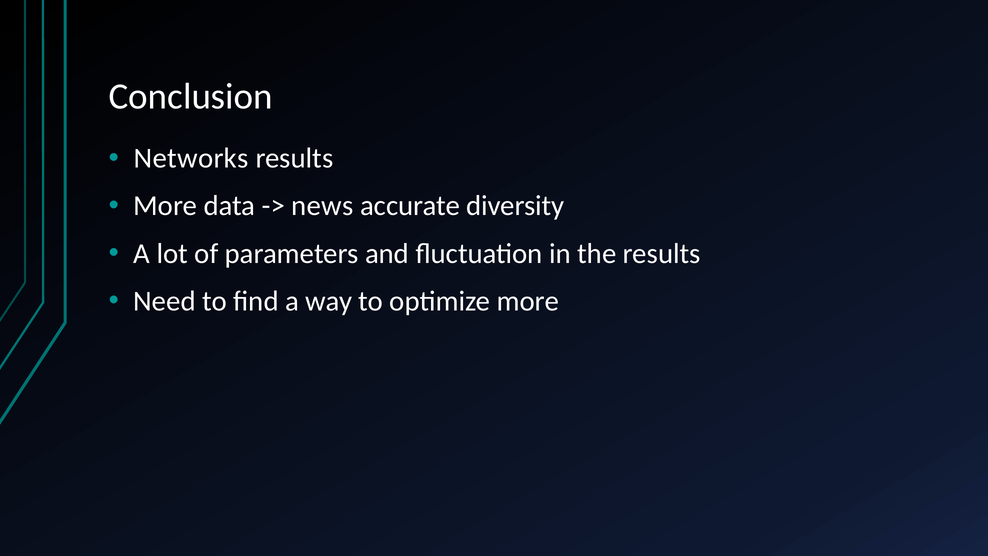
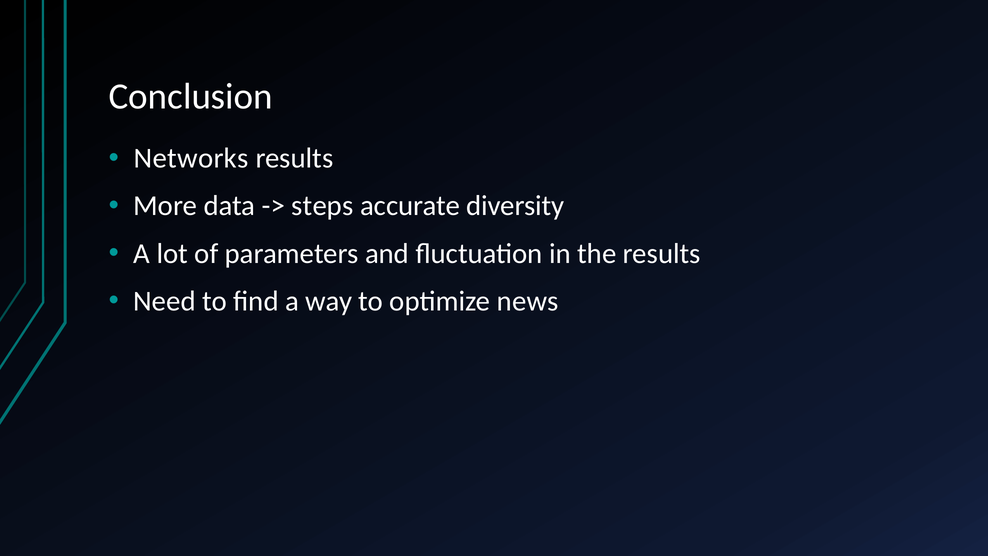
news: news -> steps (322, 206)
optimize more: more -> news (528, 301)
